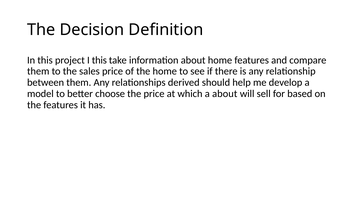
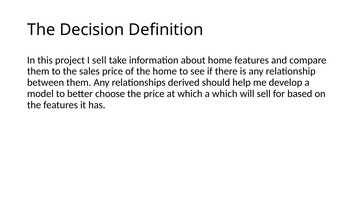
I this: this -> sell (99, 60)
a about: about -> which (225, 94)
